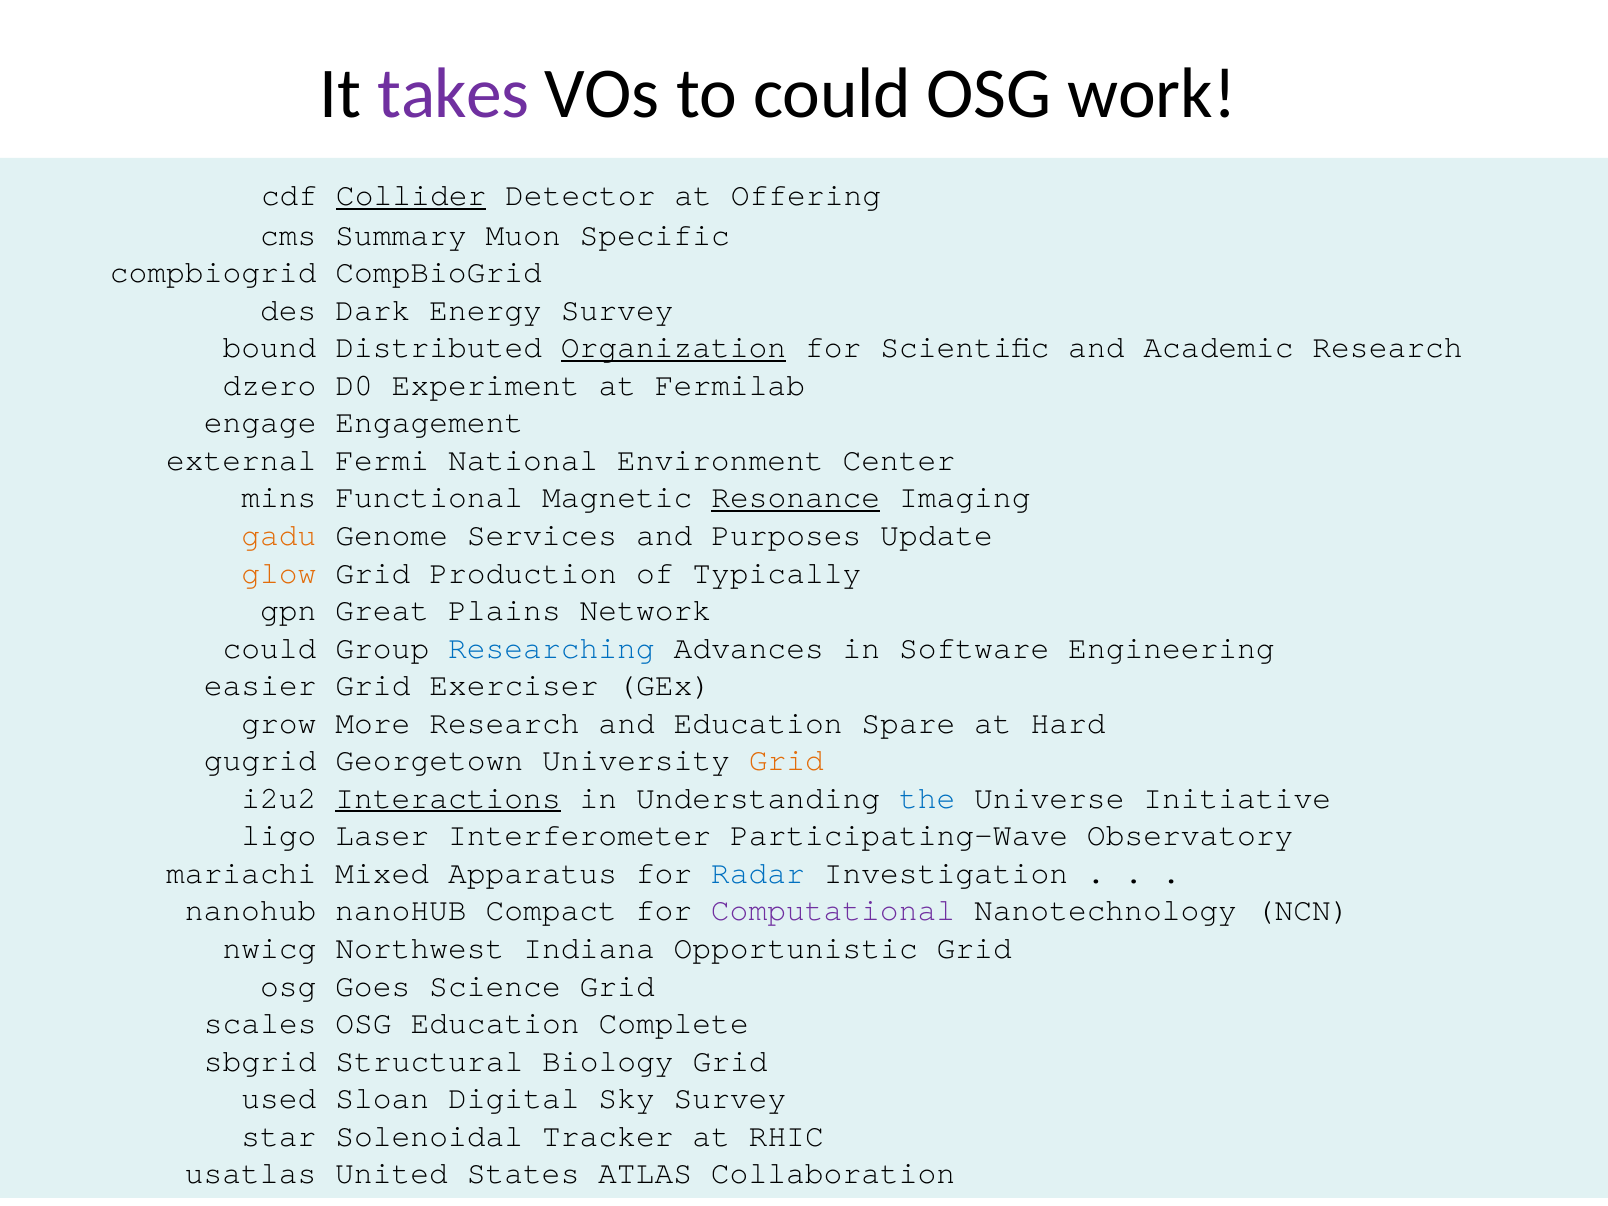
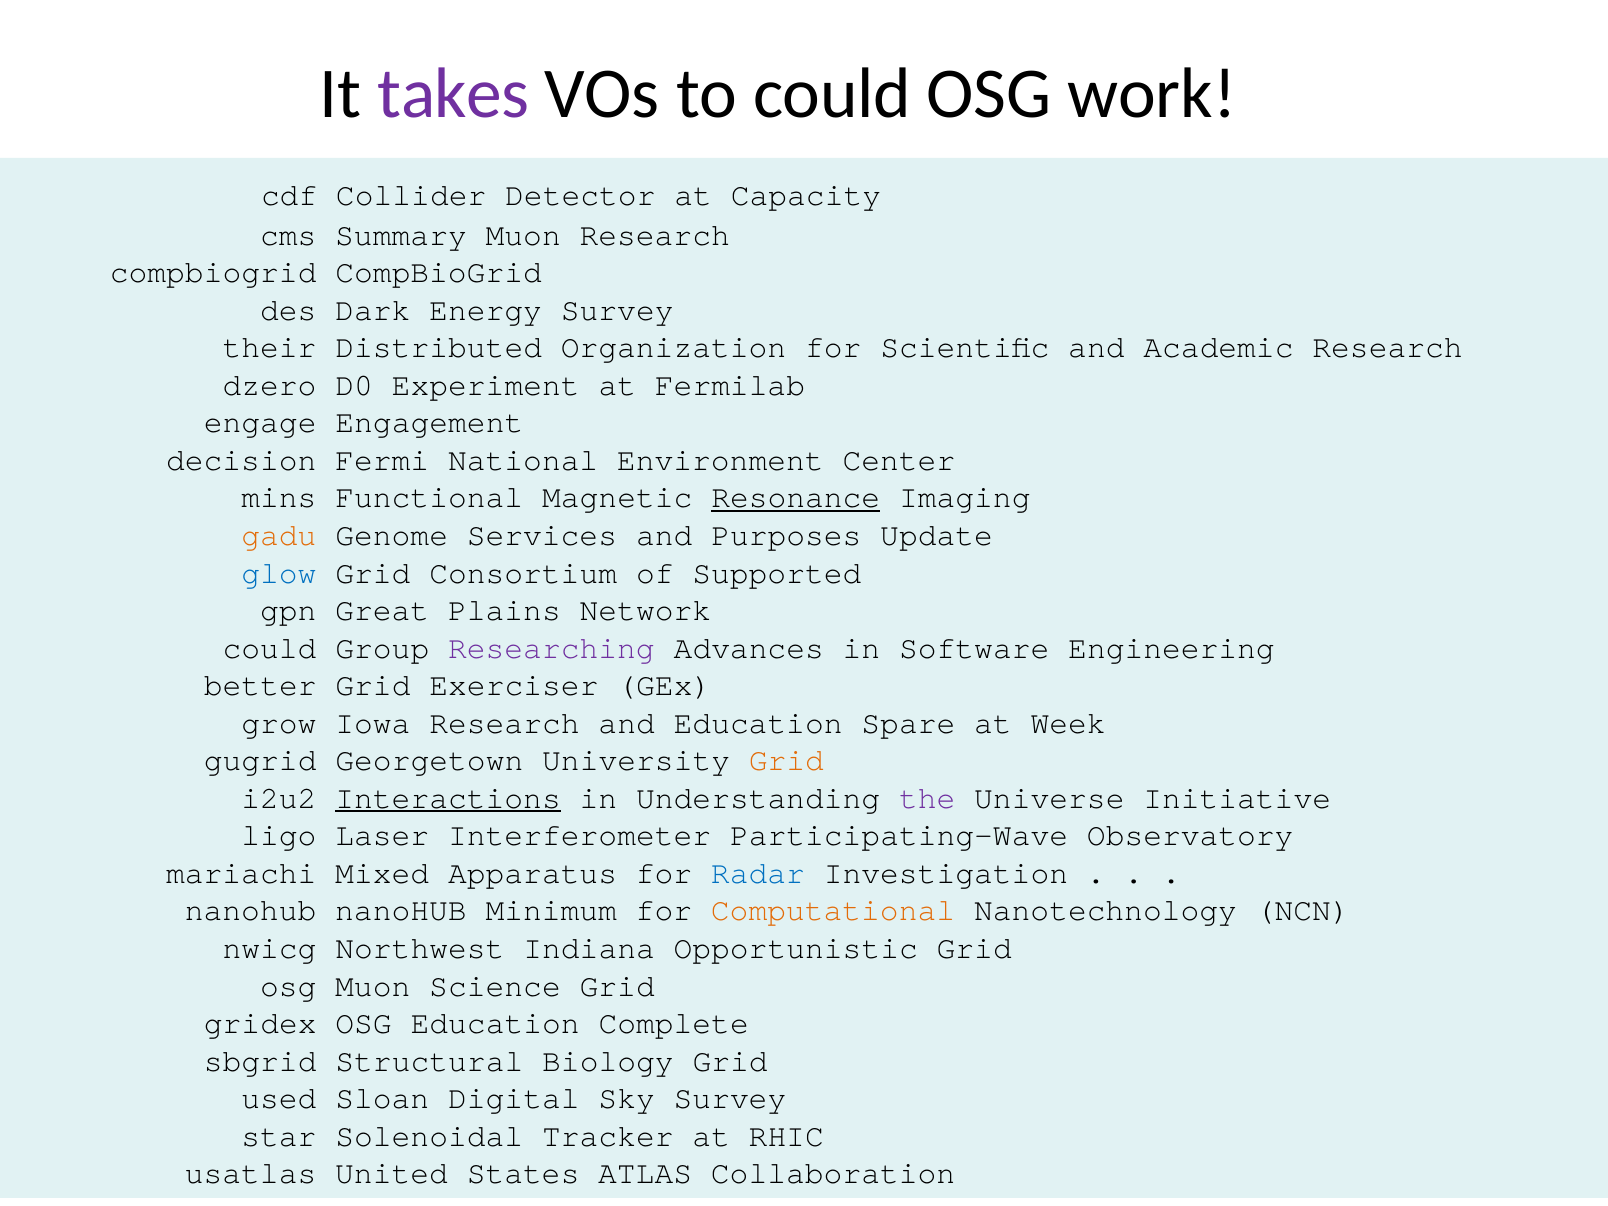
Collider underline: present -> none (411, 196)
Offering: Offering -> Capacity (806, 196)
Muon Specific: Specific -> Research (655, 235)
bound: bound -> their (270, 347)
Organization underline: present -> none (674, 347)
external: external -> decision (241, 460)
glow colour: orange -> blue (279, 573)
Production: Production -> Consortium (523, 573)
Typically: Typically -> Supported (777, 573)
Researching colour: blue -> purple (551, 648)
easier: easier -> better (260, 685)
More: More -> Iowa (373, 723)
Hard: Hard -> Week (1068, 723)
the colour: blue -> purple (927, 798)
Compact: Compact -> Minimum (551, 911)
Computational colour: purple -> orange (833, 911)
osg Goes: Goes -> Muon (373, 986)
scales: scales -> gridex (260, 1023)
